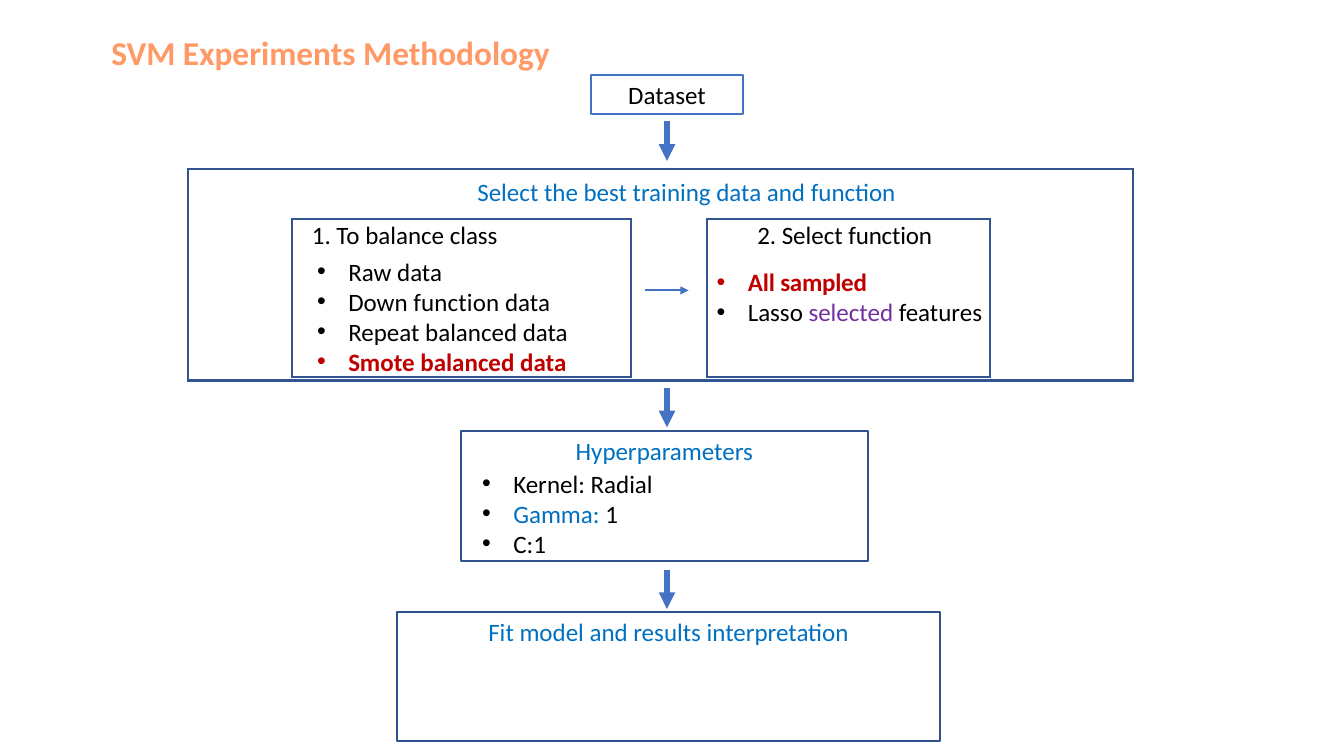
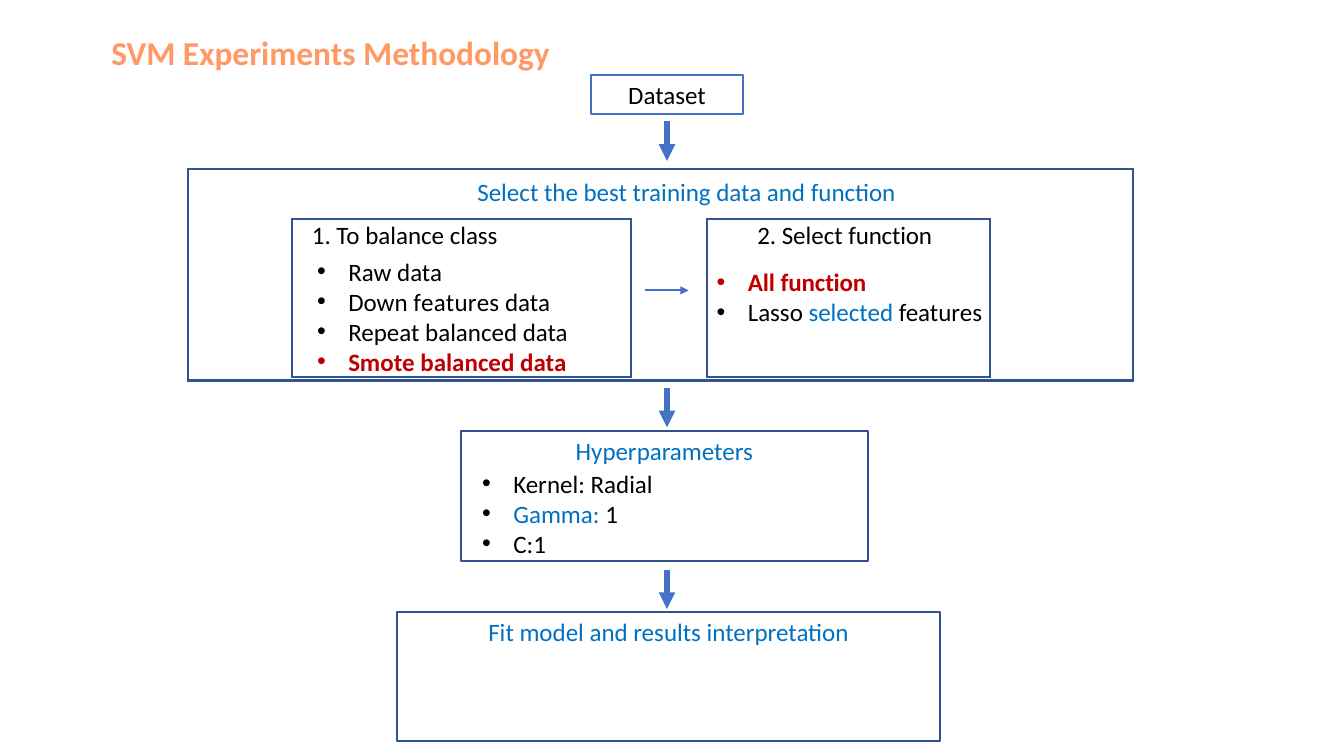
All sampled: sampled -> function (824, 283)
Down function: function -> features (456, 303)
selected colour: purple -> blue (851, 313)
